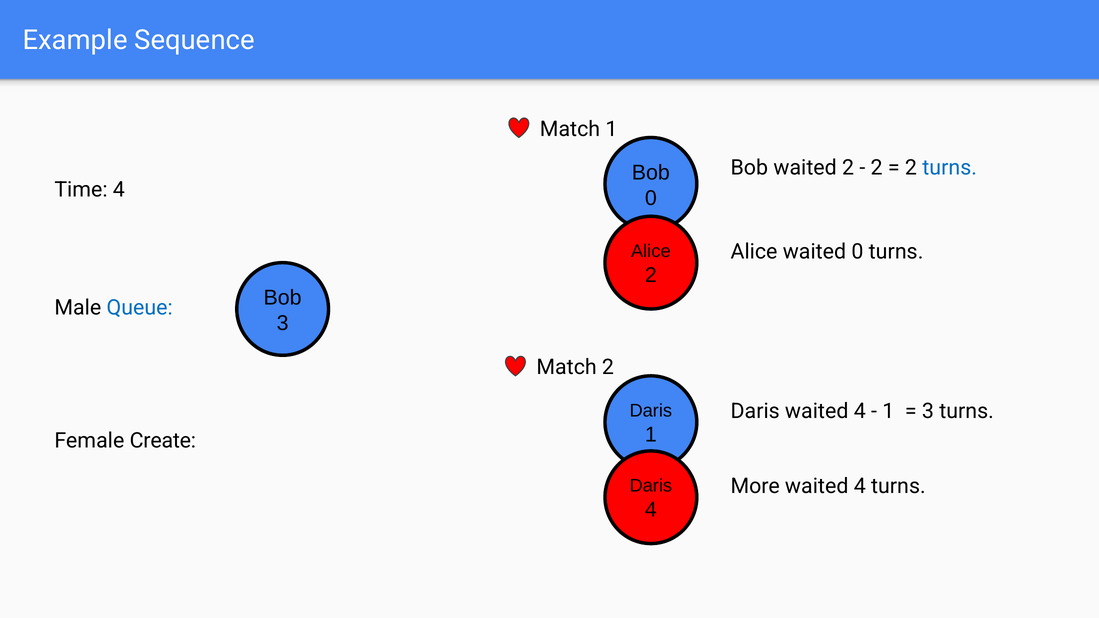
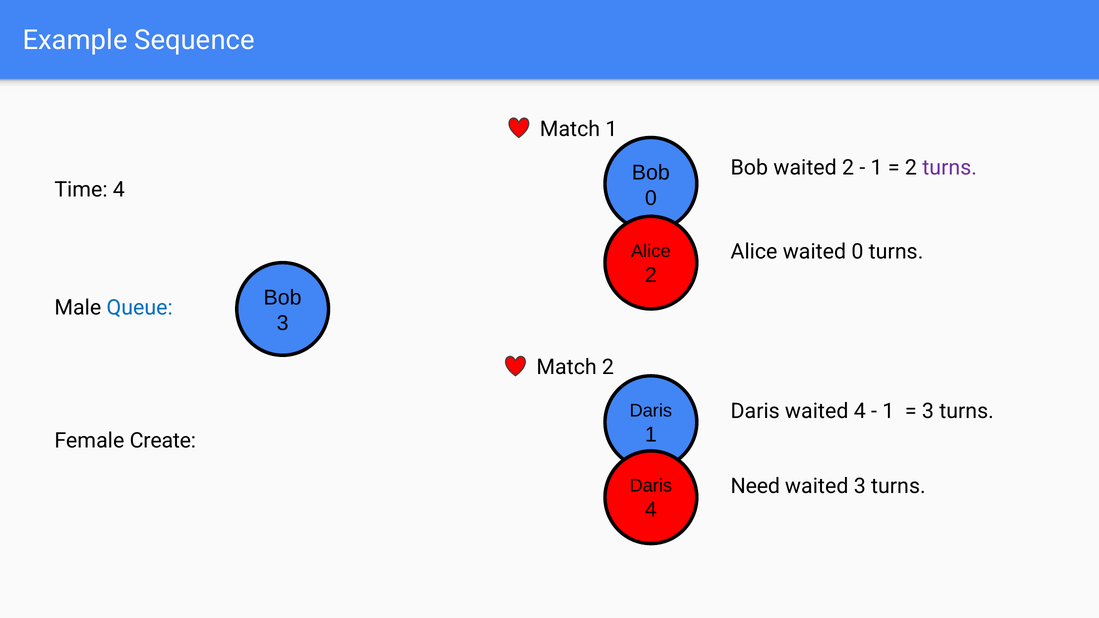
2: 2 -> 1 (877, 168)
turns colour: blue -> purple (950, 168)
More: More -> Need (755, 487)
4: 4 -> 3 (860, 487)
